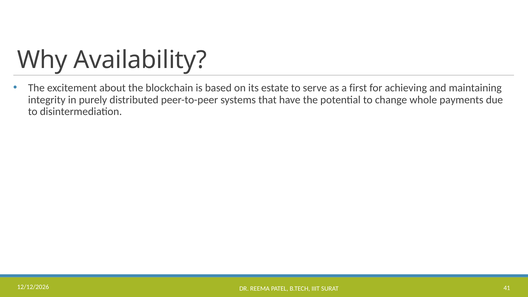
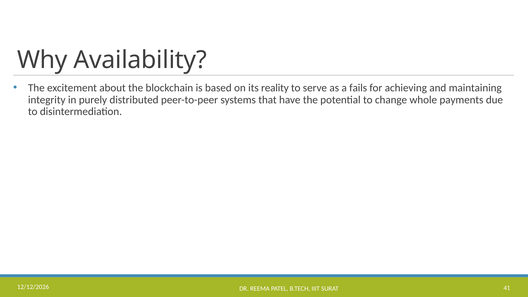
estate: estate -> reality (275, 88)
first: first -> fails (358, 88)
